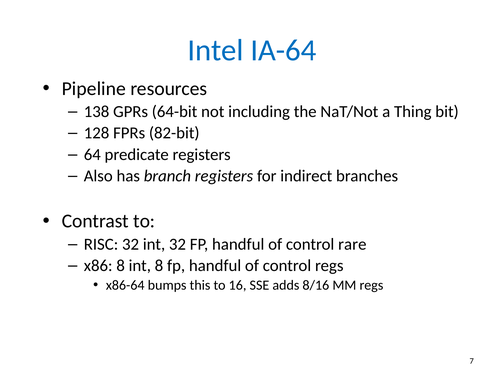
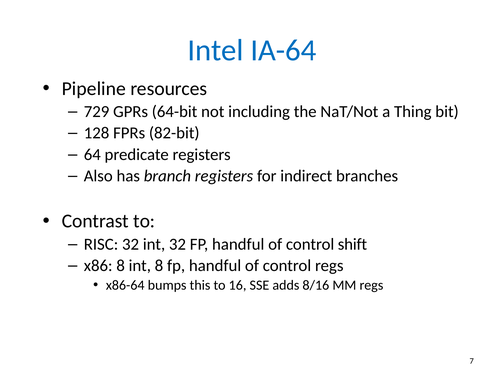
138: 138 -> 729 (97, 112)
rare: rare -> shift (352, 244)
